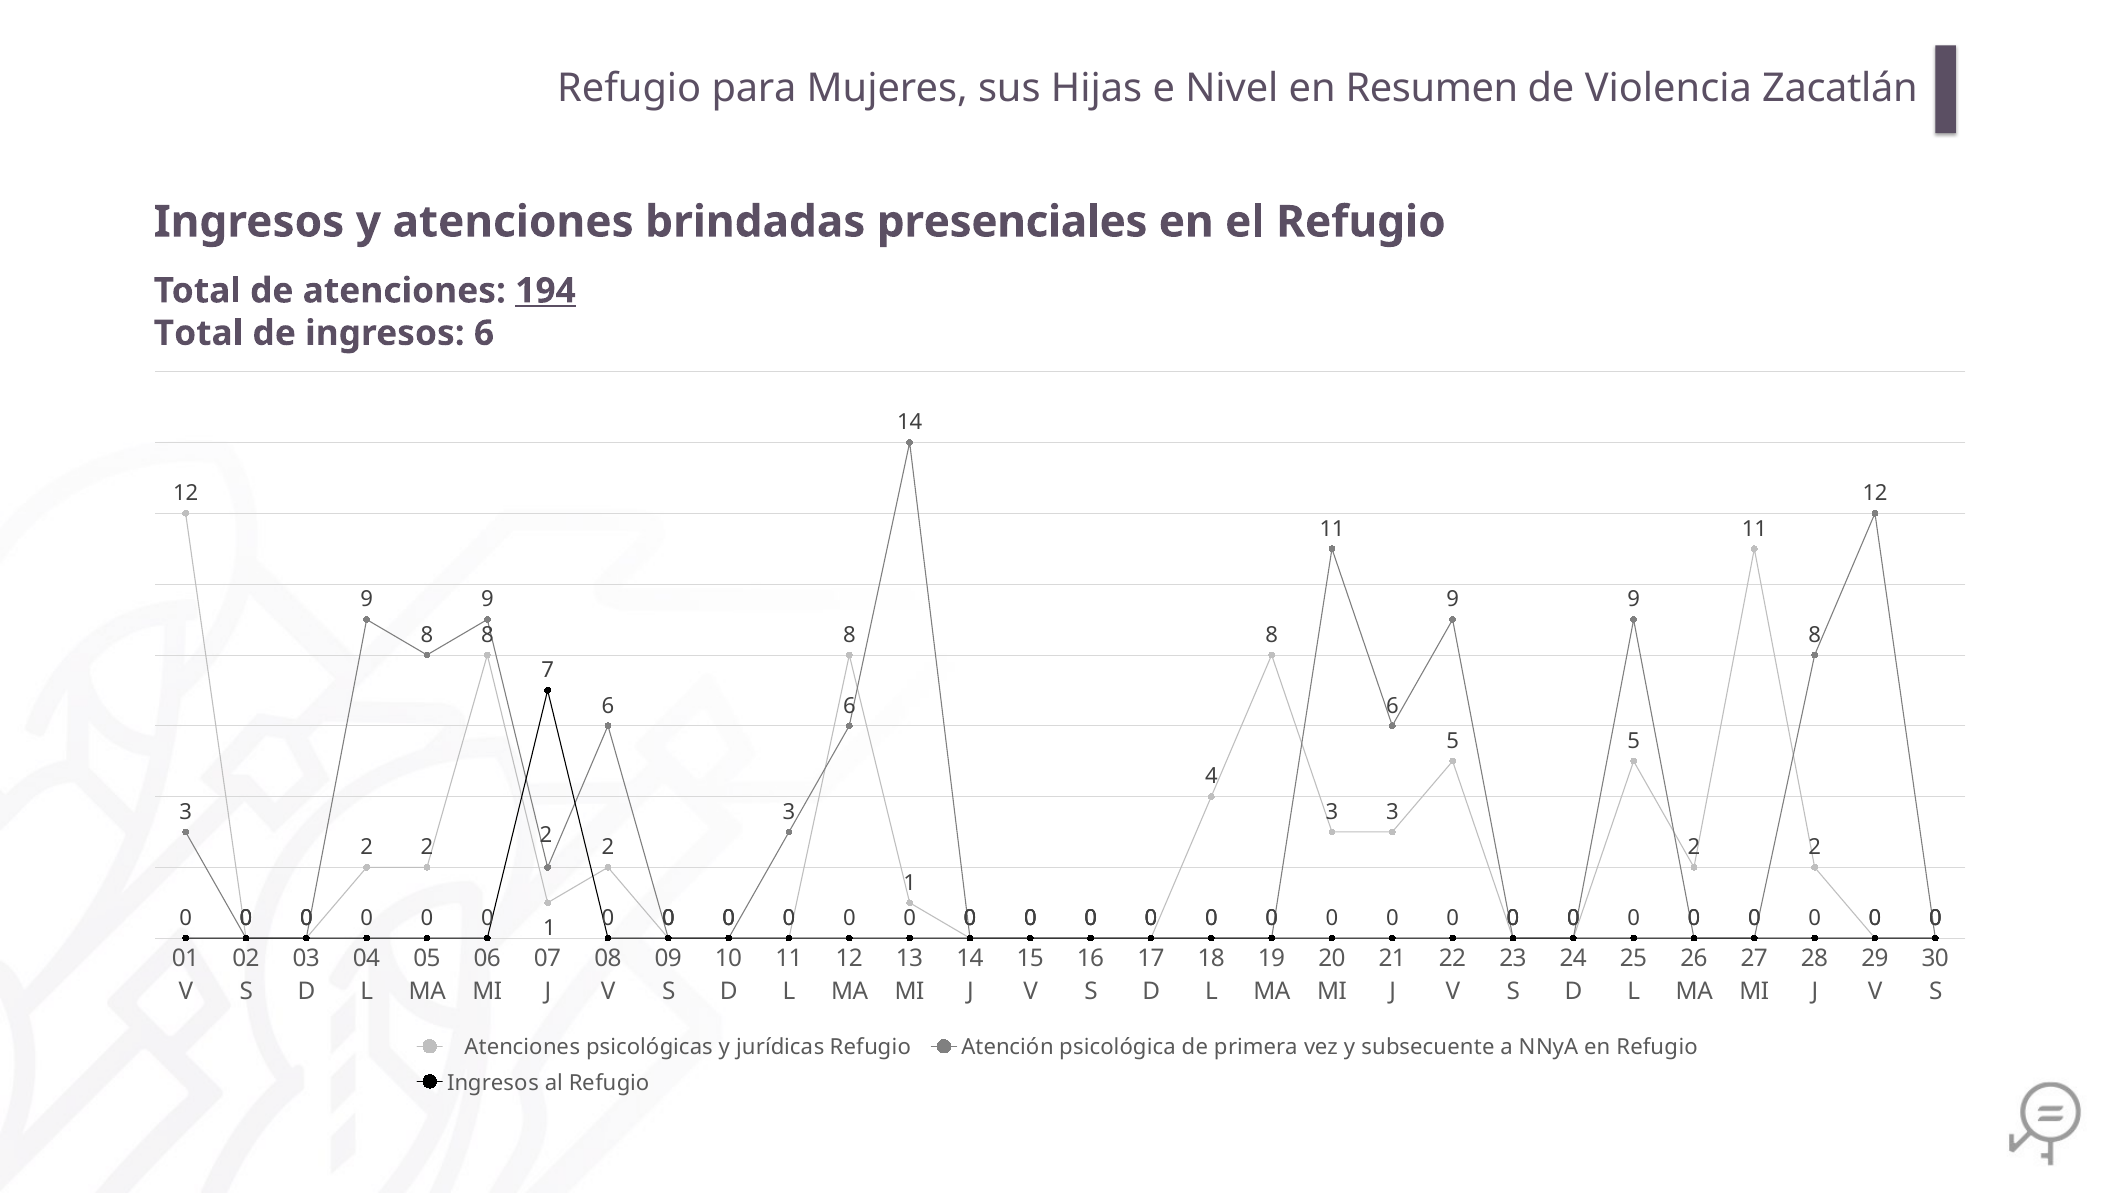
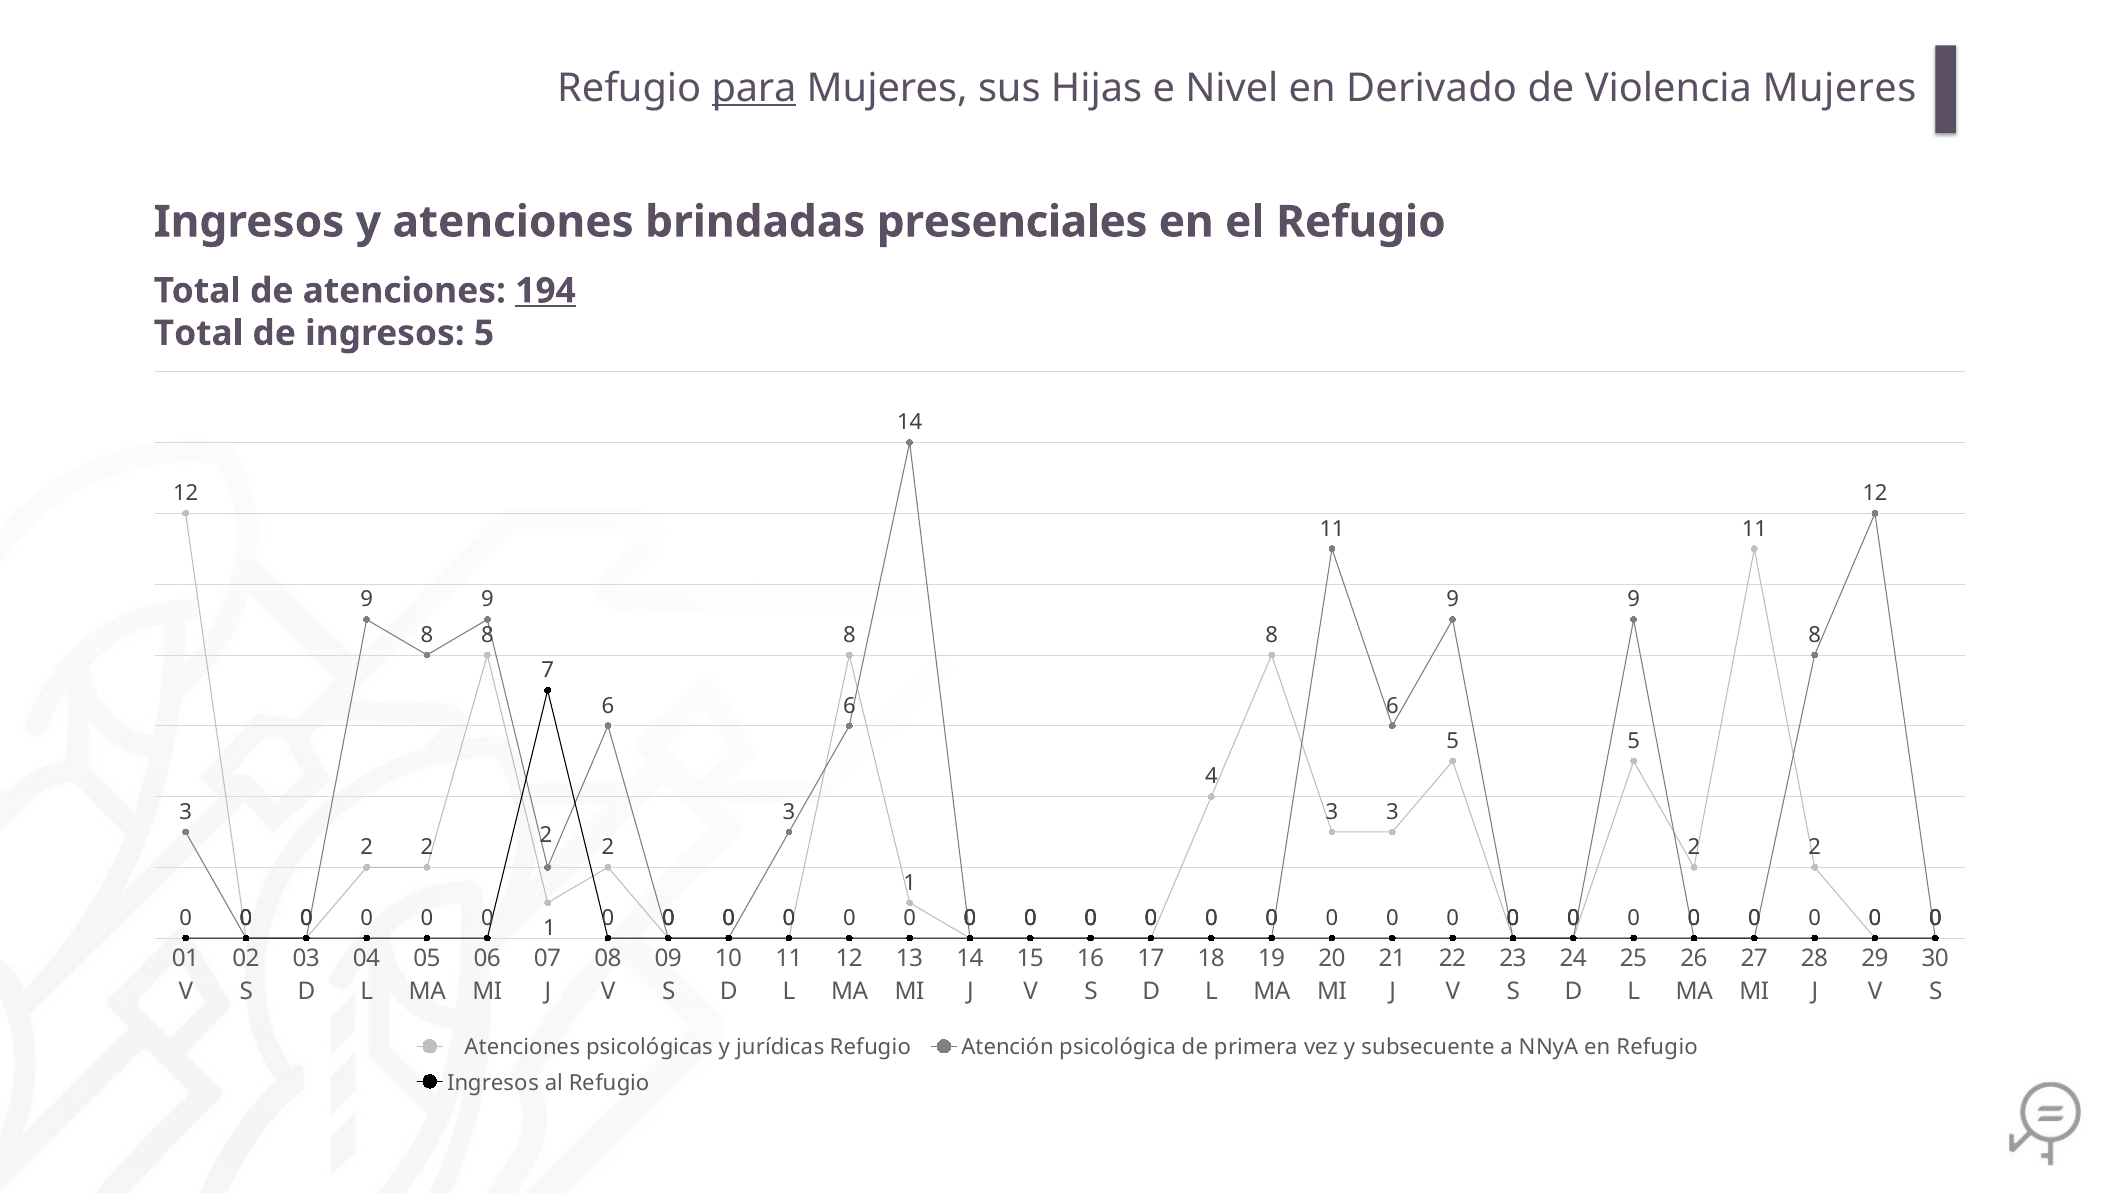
para underline: none -> present (754, 88)
Resumen: Resumen -> Derivado (1432, 88)
Violencia Zacatlán: Zacatlán -> Mujeres (1840, 88)
ingresos 6: 6 -> 5 (484, 333)
